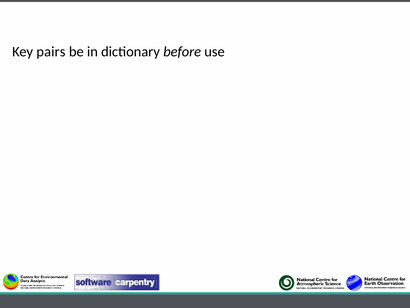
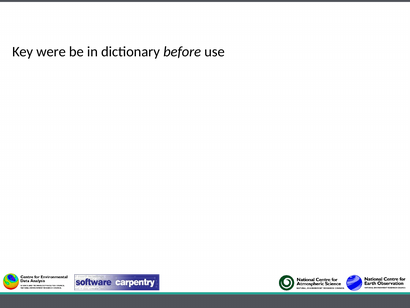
pairs: pairs -> were (51, 52)
